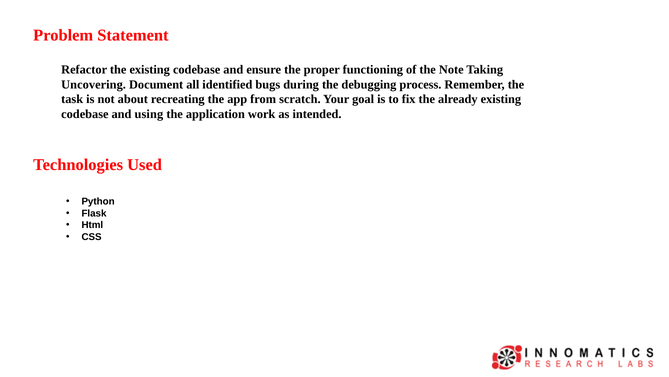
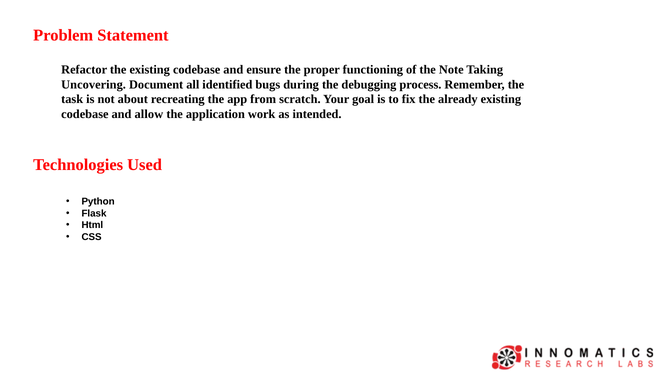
using: using -> allow (149, 114)
